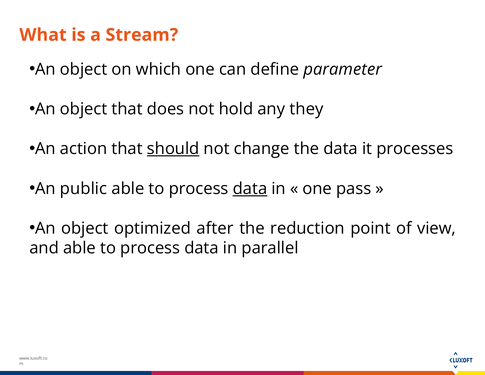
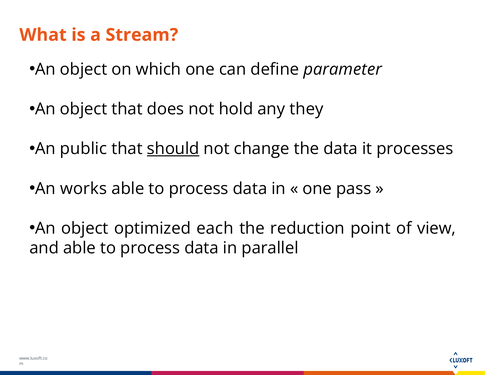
action: action -> public (84, 149)
public: public -> works (84, 188)
data underline: present -> none (250, 188)
after: after -> each (215, 228)
